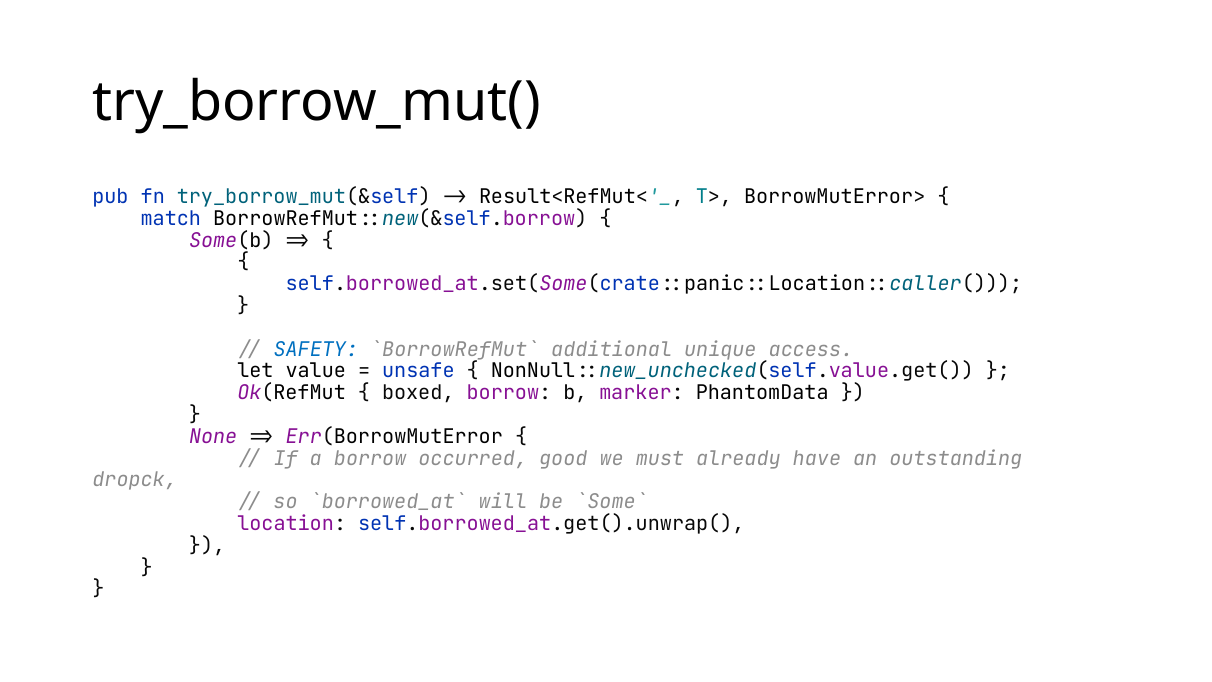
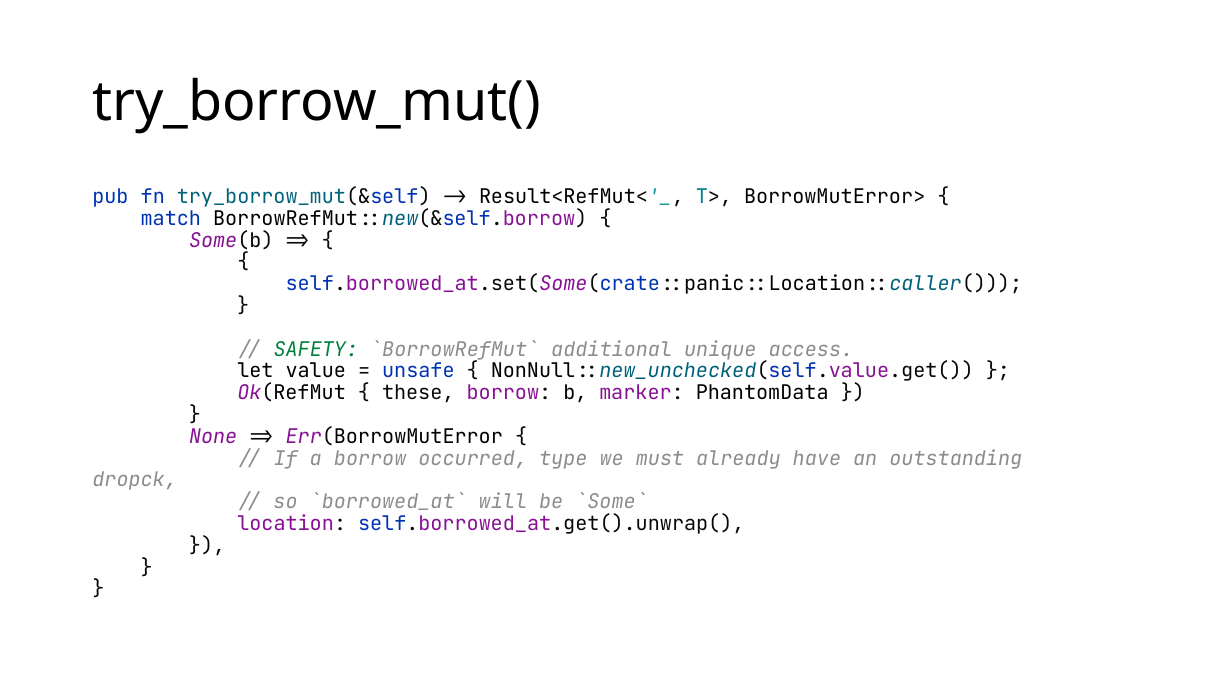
SAFETY colour: blue -> green (316, 349)
boxed: boxed -> these (418, 393)
good: good -> type (563, 458)
